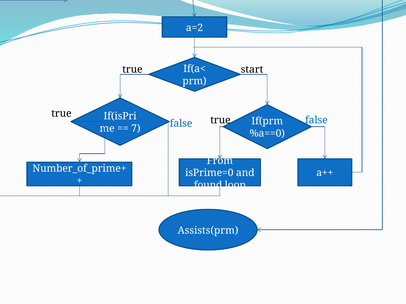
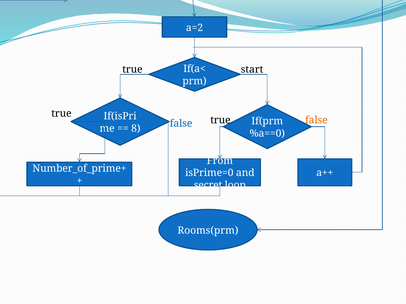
false colour: blue -> orange (316, 120)
7: 7 -> 8 (136, 129)
found: found -> secret (208, 185)
Assists(prm: Assists(prm -> Rooms(prm (208, 231)
